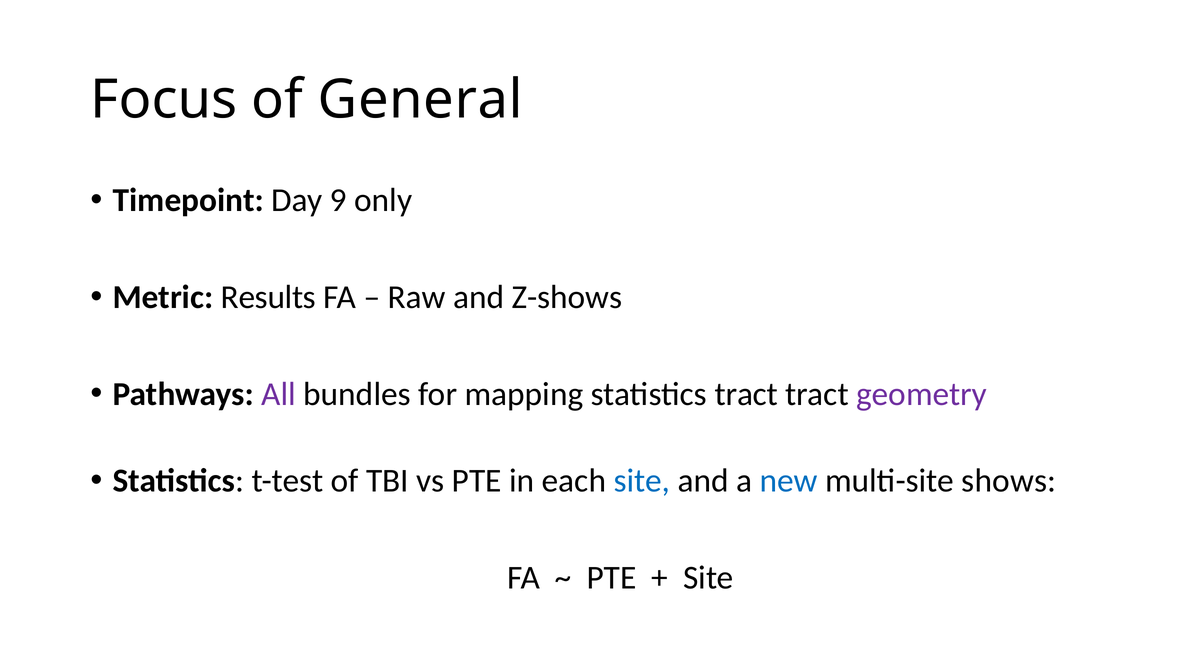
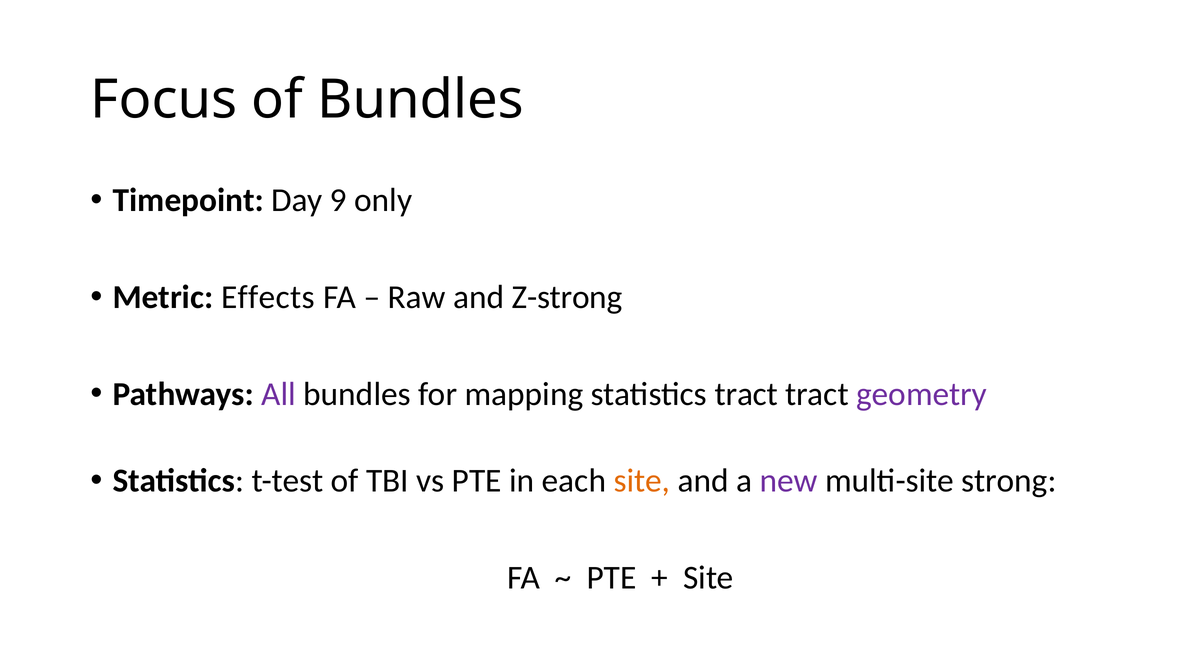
of General: General -> Bundles (421, 100)
Results: Results -> Effects (268, 297)
Z-shows: Z-shows -> Z-strong (567, 297)
site colour: blue -> orange (642, 481)
new colour: blue -> purple (789, 481)
shows: shows -> strong (1009, 481)
